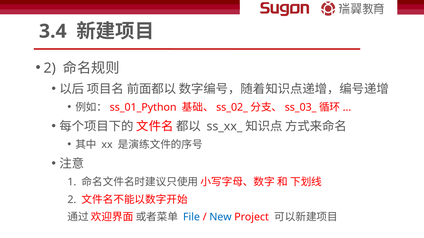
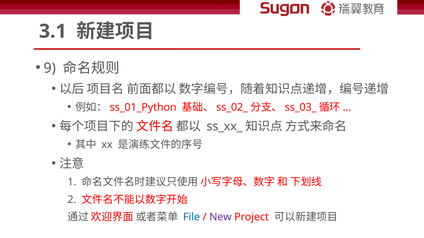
3.4: 3.4 -> 3.1 (53, 31)
2: 2 -> 9 (50, 68)
New colour: blue -> purple (221, 217)
